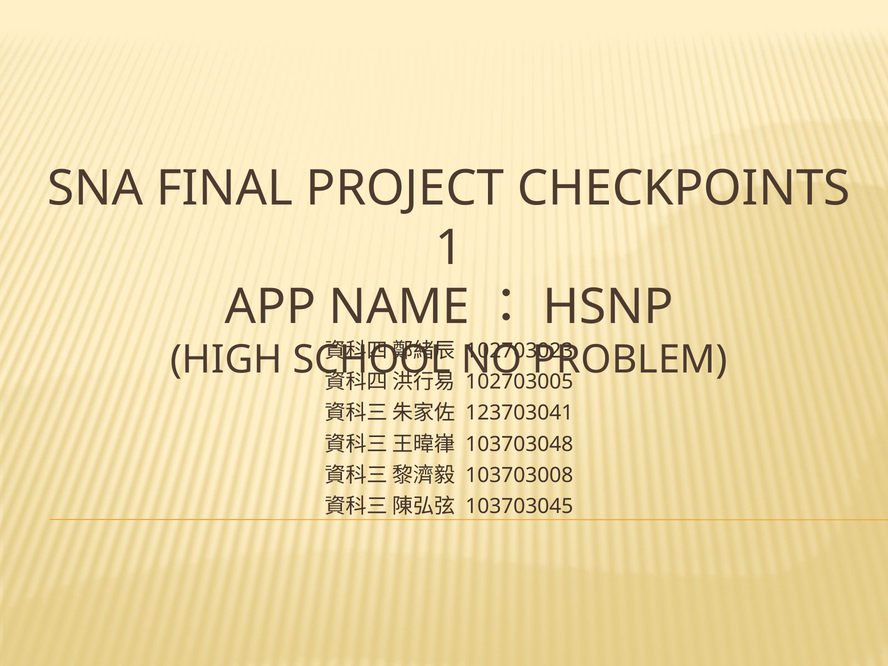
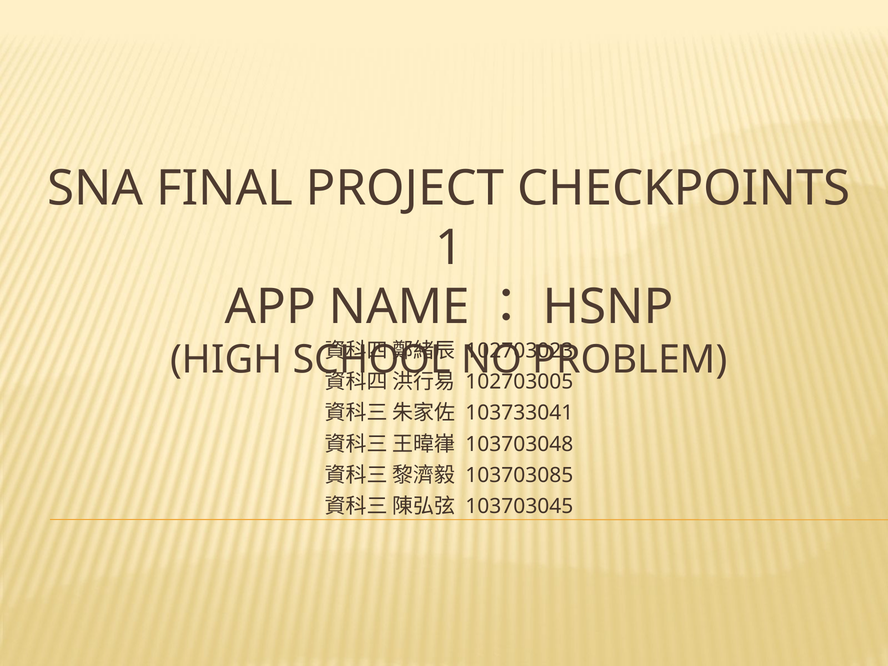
123703041: 123703041 -> 103733041 (519, 413)
103703008: 103703008 -> 103703085 (519, 475)
